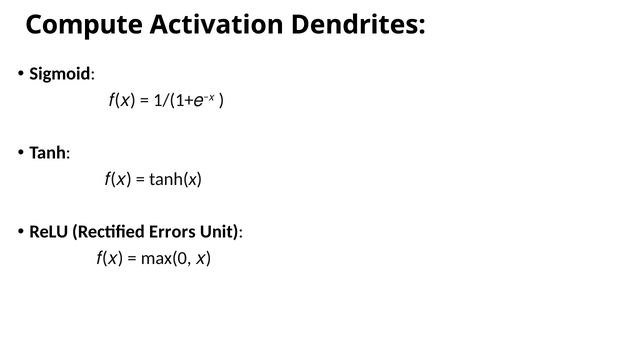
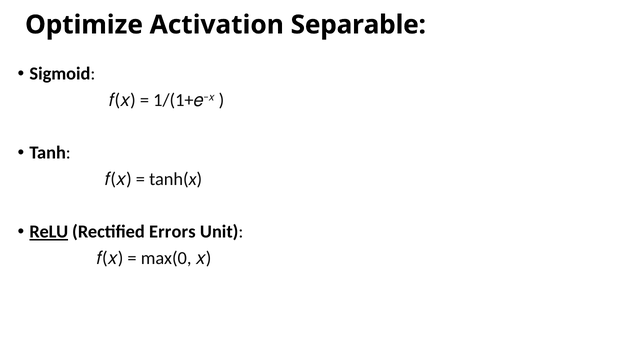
Compute: Compute -> Optimize (84, 25)
Dendrites: Dendrites -> Separable (358, 25)
ReLU underline: none -> present (49, 232)
